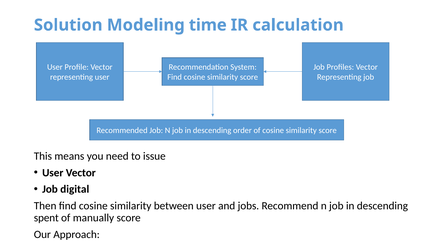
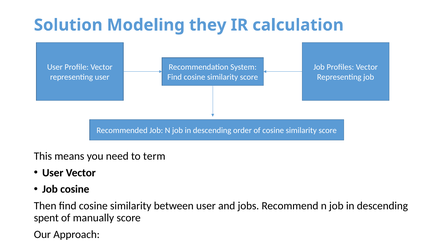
time: time -> they (208, 25)
issue: issue -> term (154, 156)
Job digital: digital -> cosine (75, 189)
